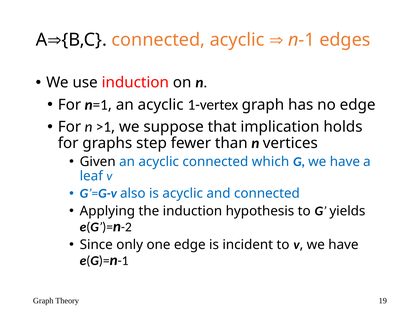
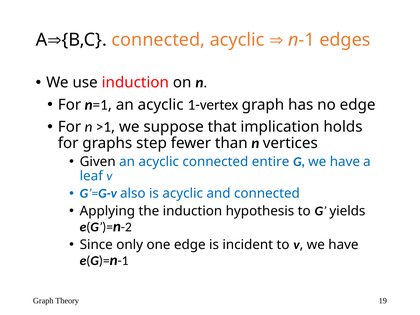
which: which -> entire (271, 162)
